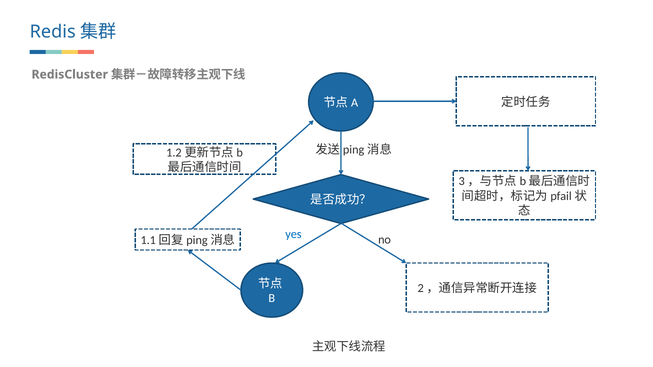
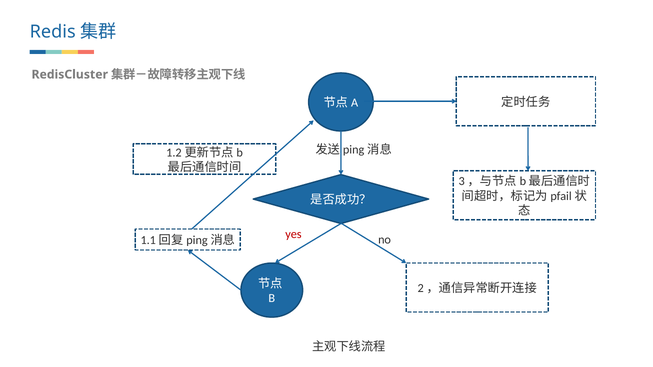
yes colour: blue -> red (293, 234)
